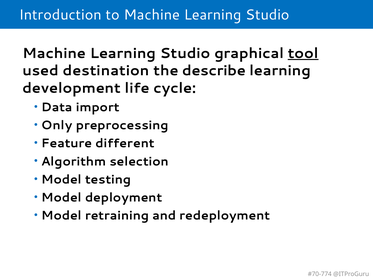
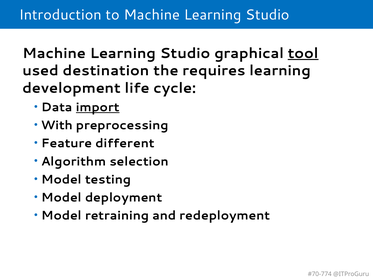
describe: describe -> requires (214, 71)
import underline: none -> present (98, 107)
Only: Only -> With (57, 125)
